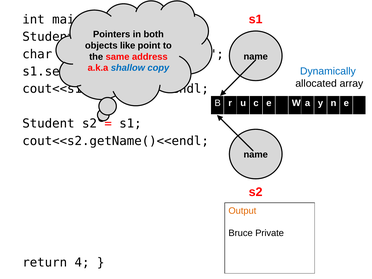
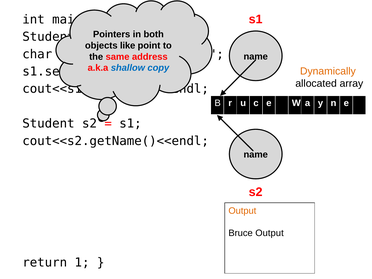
Dynamically colour: blue -> orange (328, 71)
Bruce Private: Private -> Output (270, 233)
4: 4 -> 1 (82, 262)
